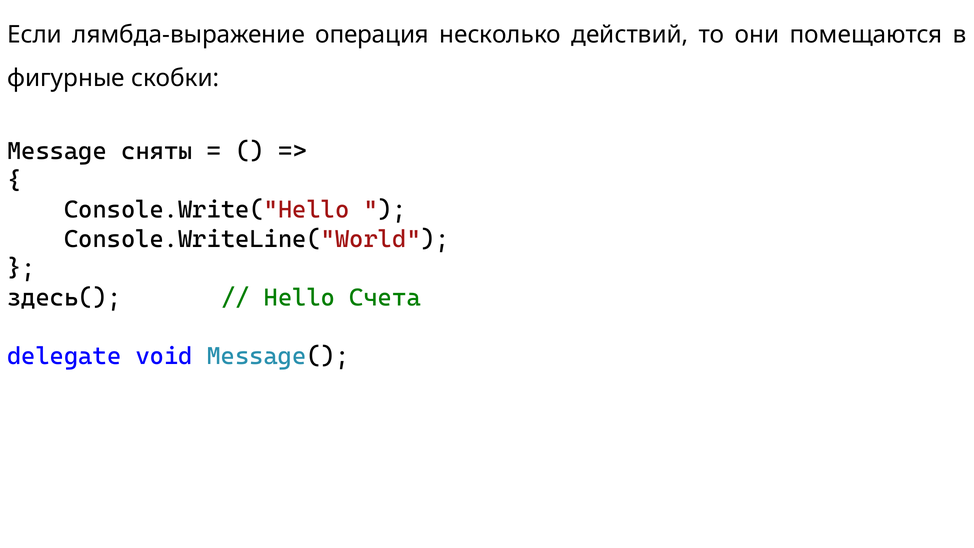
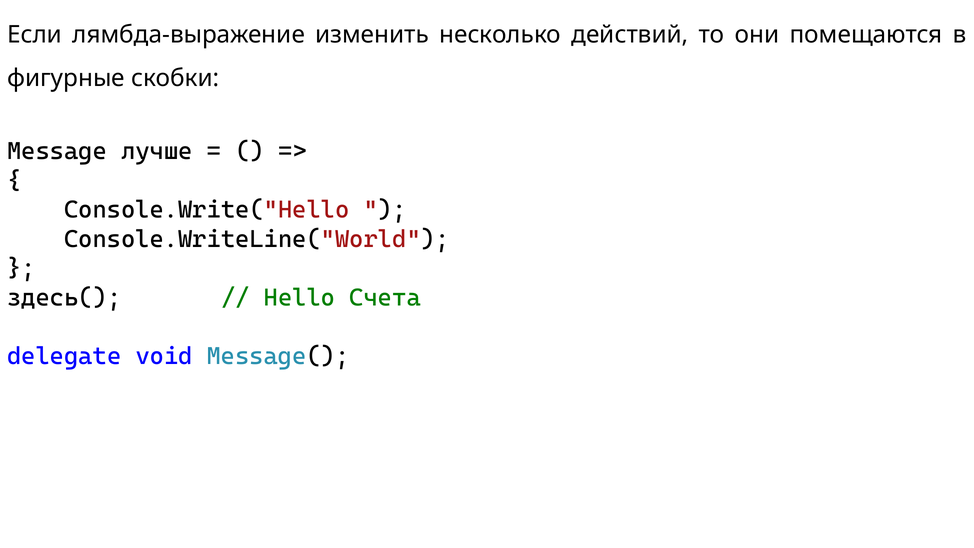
операция: операция -> изменить (372, 34)
сняты: сняты -> лучше (157, 151)
